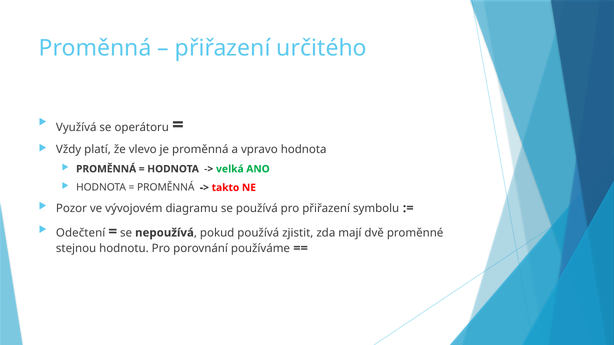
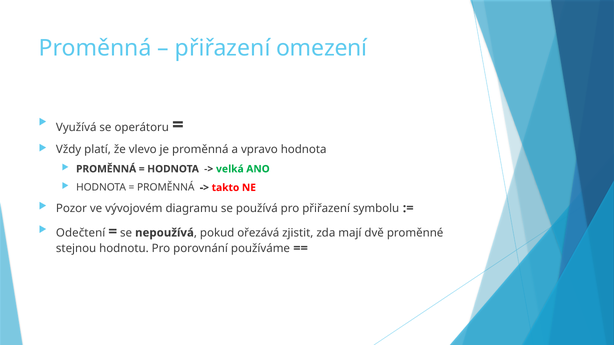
určitého: určitého -> omezení (322, 48)
pokud používá: používá -> ořezává (258, 233)
